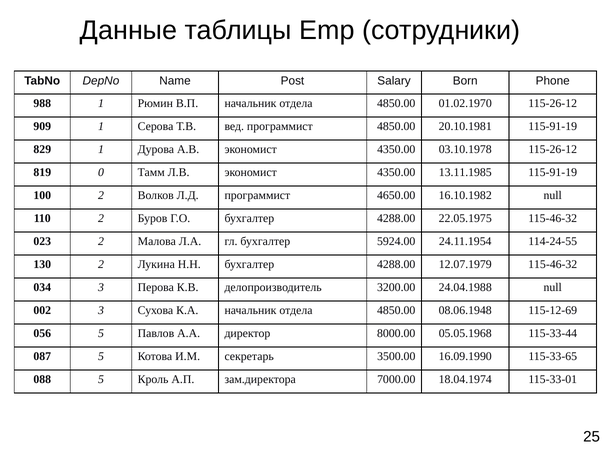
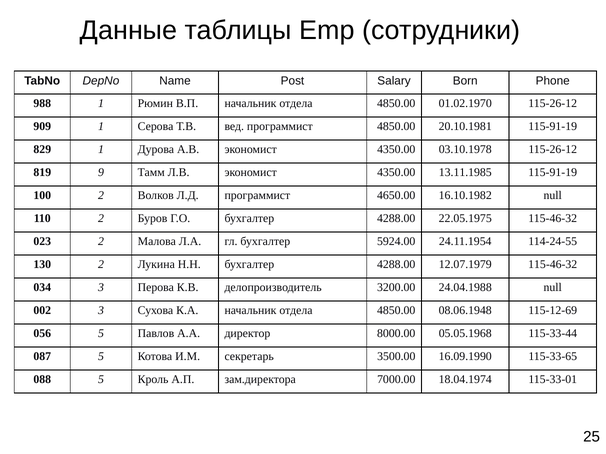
0: 0 -> 9 (101, 173)
